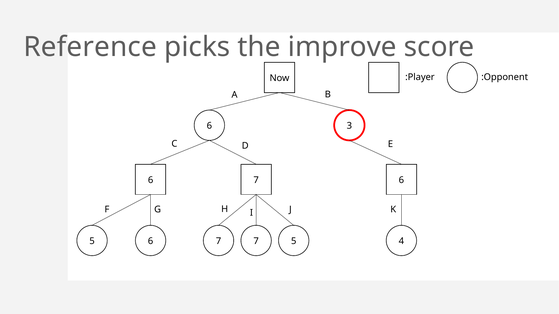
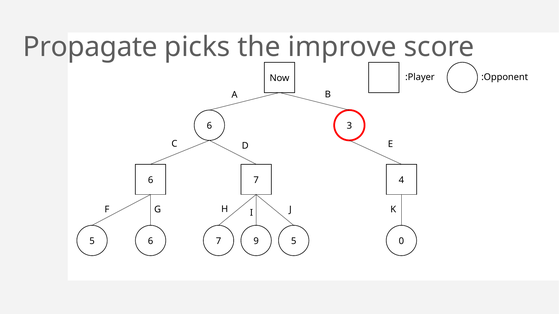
Reference: Reference -> Propagate (90, 47)
7 6: 6 -> 4 (401, 180)
7 7: 7 -> 9 (256, 241)
4: 4 -> 0 (401, 241)
